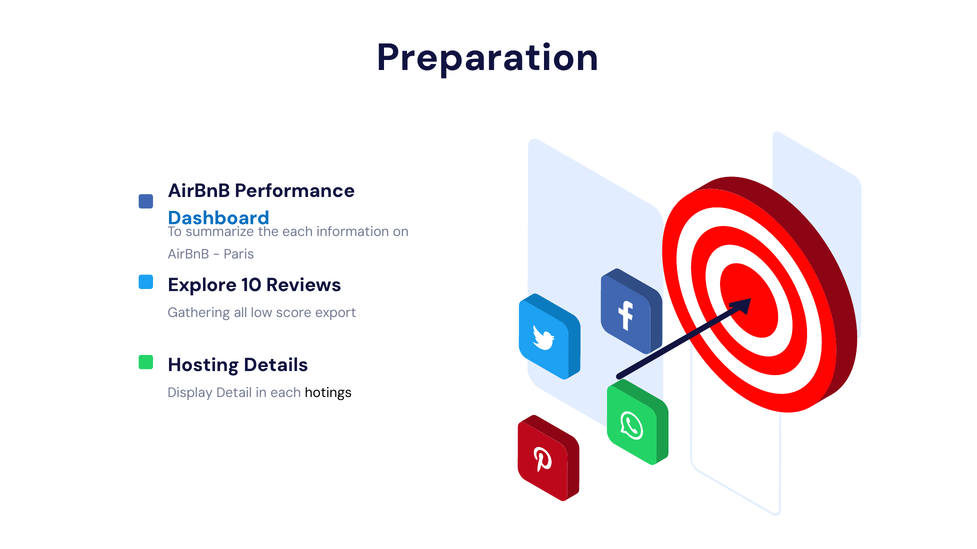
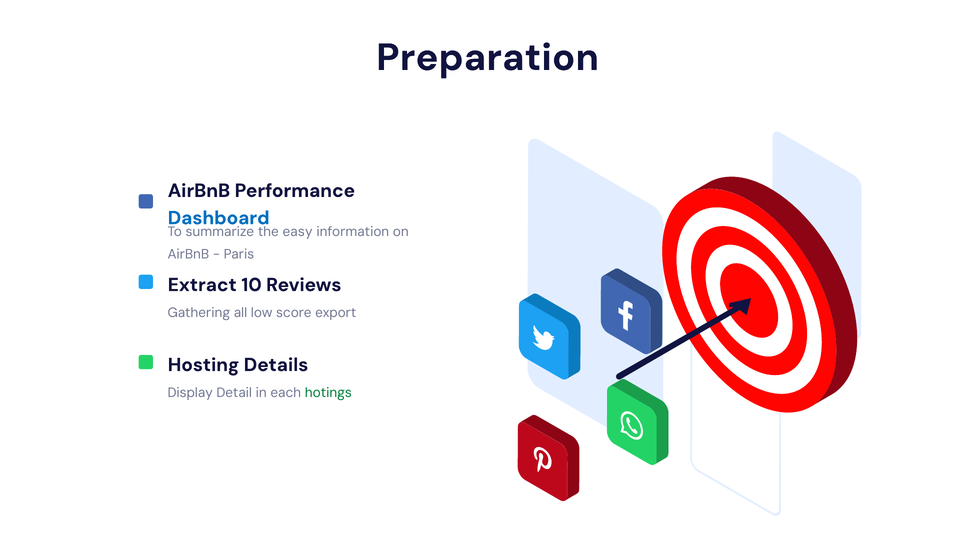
the each: each -> easy (298, 232)
Explore: Explore -> Extract (202, 285)
hotings colour: black -> green (328, 393)
